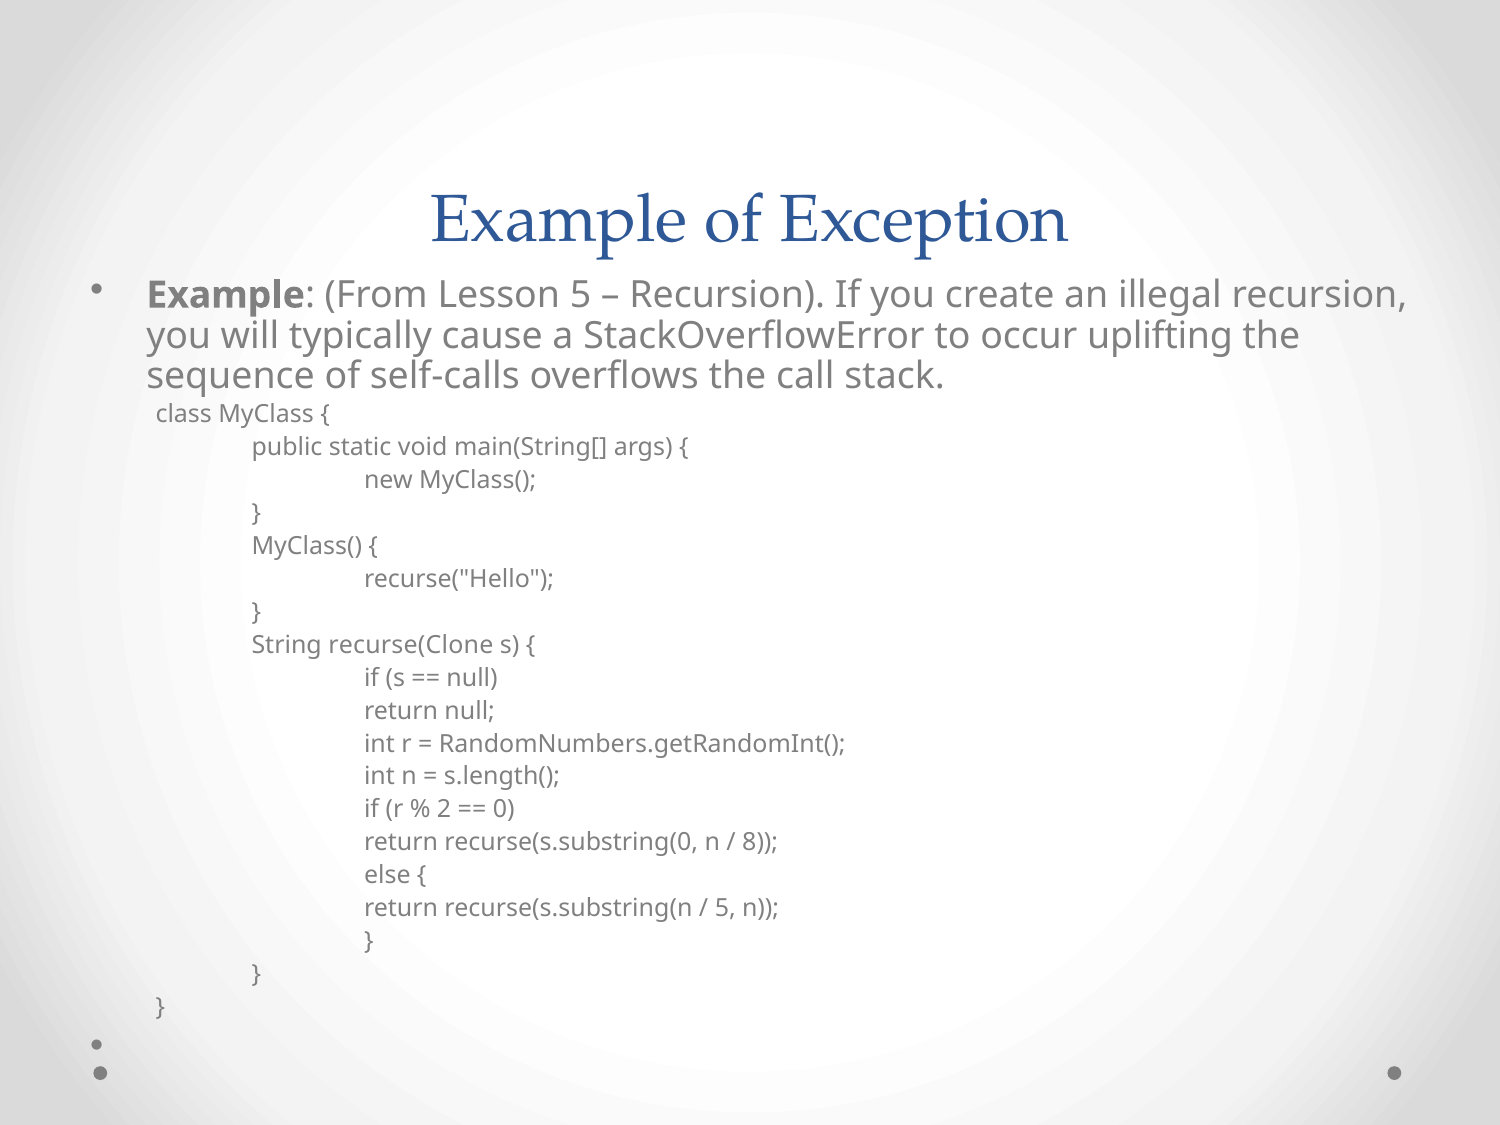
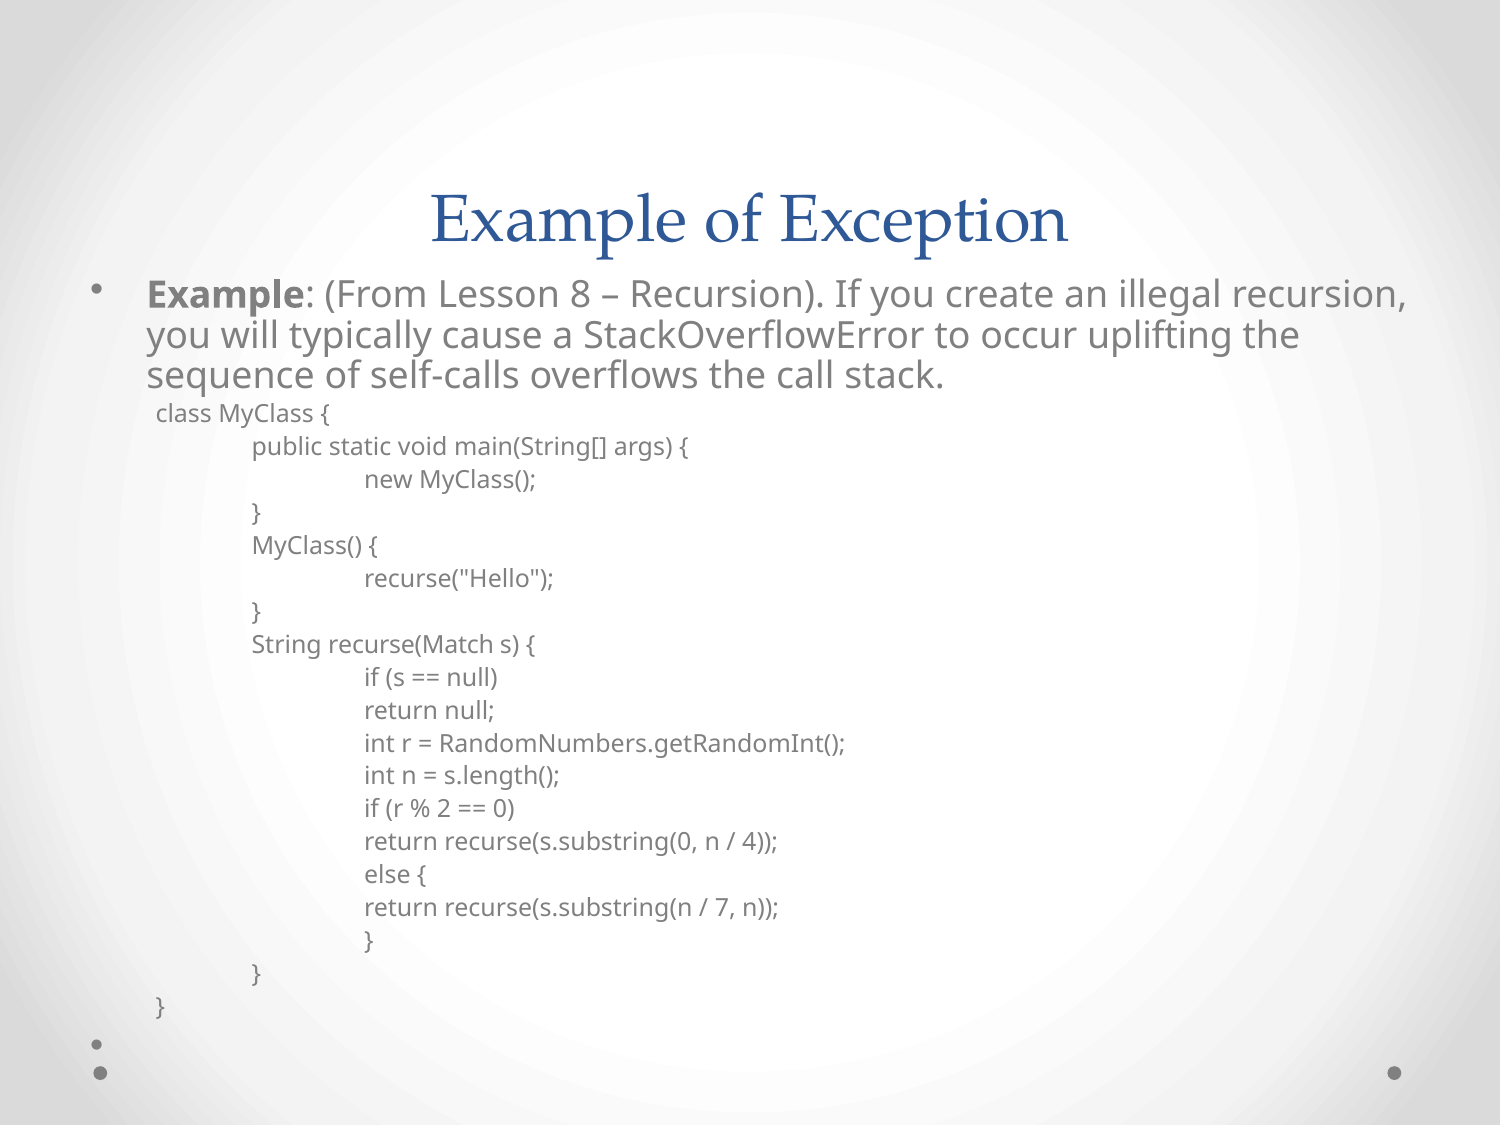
Lesson 5: 5 -> 8 (580, 295)
recurse(Clone: recurse(Clone -> recurse(Match (411, 645)
8: 8 -> 4 (760, 843)
5: 5 -> 7 (725, 909)
